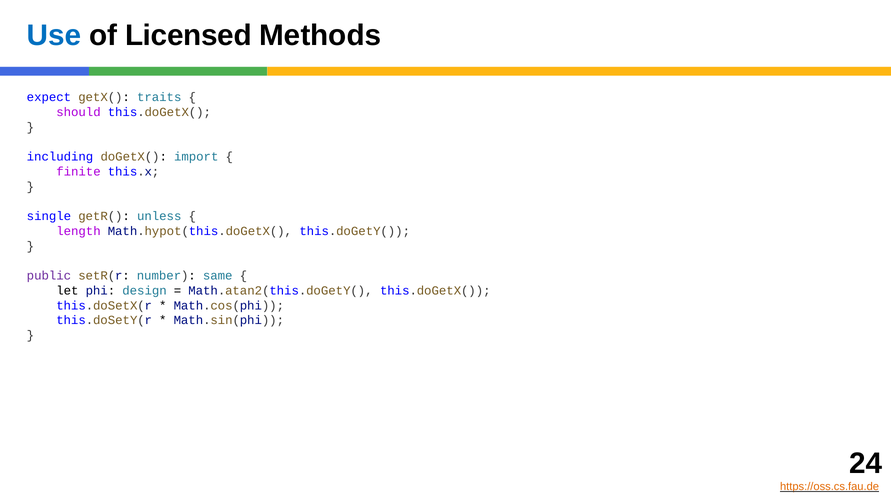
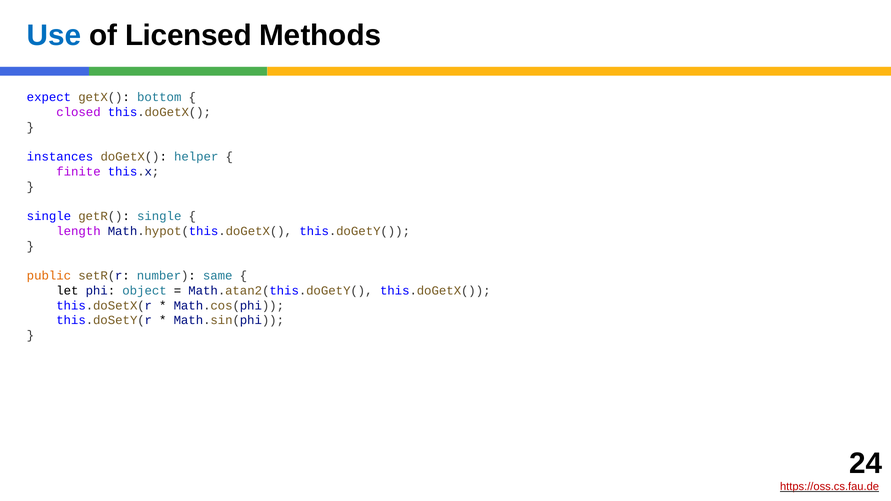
traits: traits -> bottom (159, 97)
should: should -> closed (78, 112)
including: including -> instances (60, 157)
import: import -> helper (196, 157)
getR( unless: unless -> single (159, 216)
public colour: purple -> orange (49, 276)
design: design -> object (145, 291)
https://oss.cs.fau.de colour: orange -> red (830, 487)
